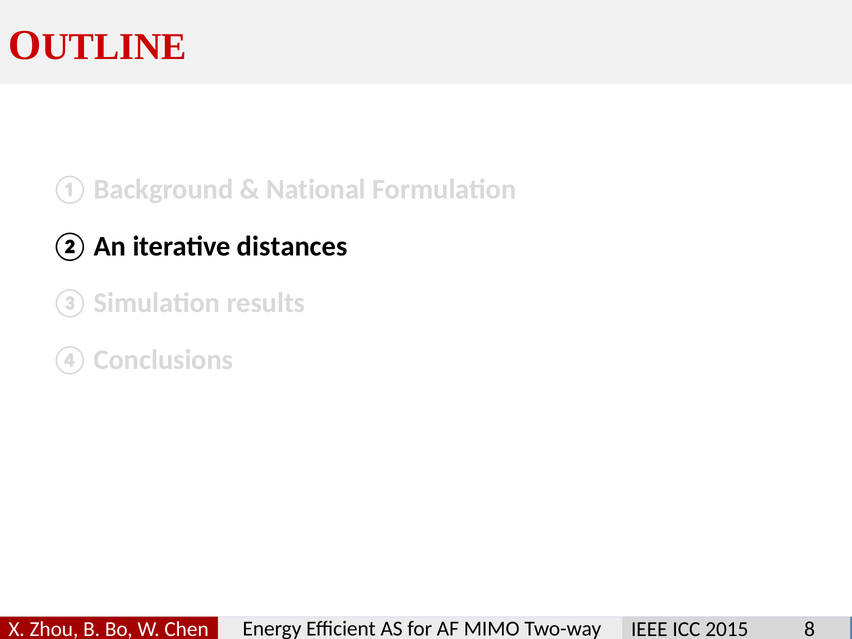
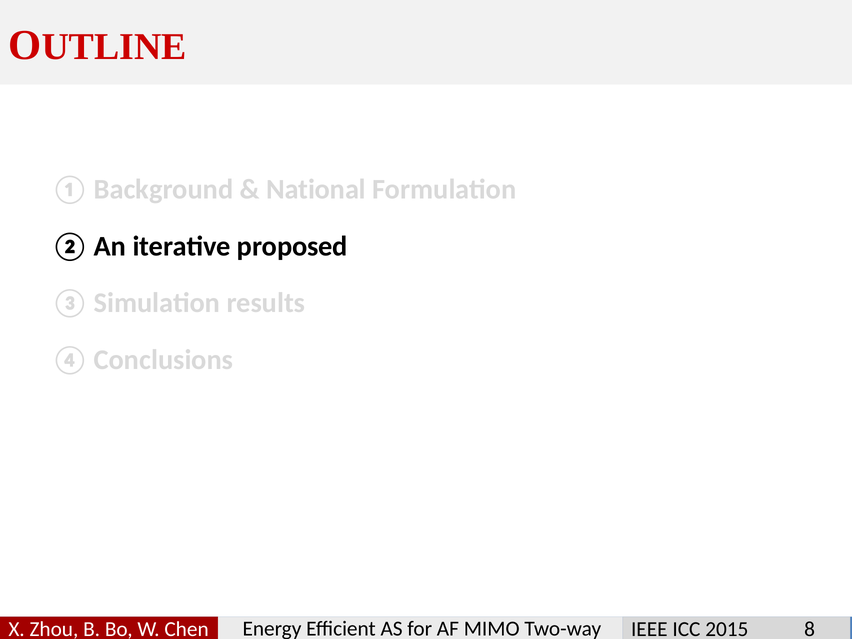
distances: distances -> proposed (292, 246)
